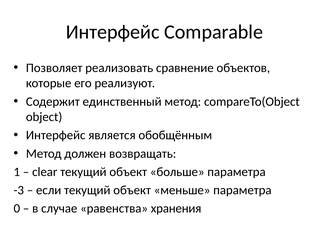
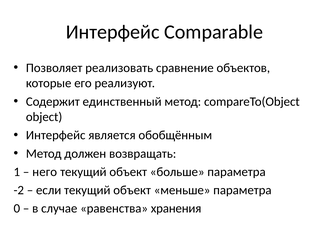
clear: clear -> него (45, 172)
-3: -3 -> -2 (19, 190)
